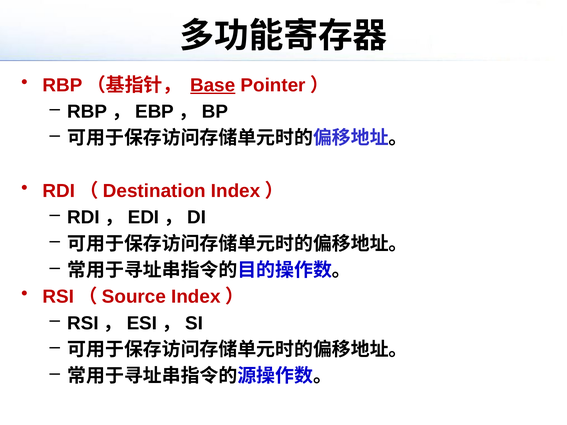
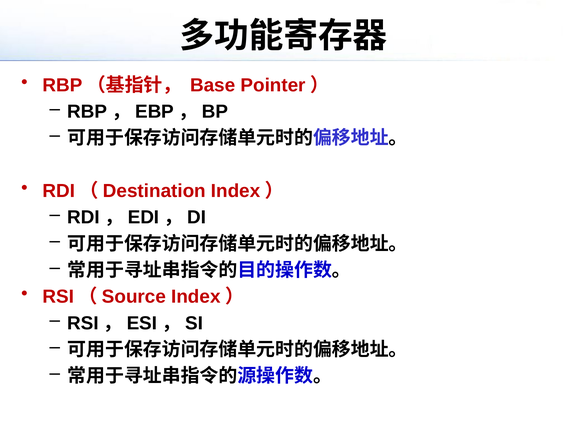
Base underline: present -> none (213, 85)
